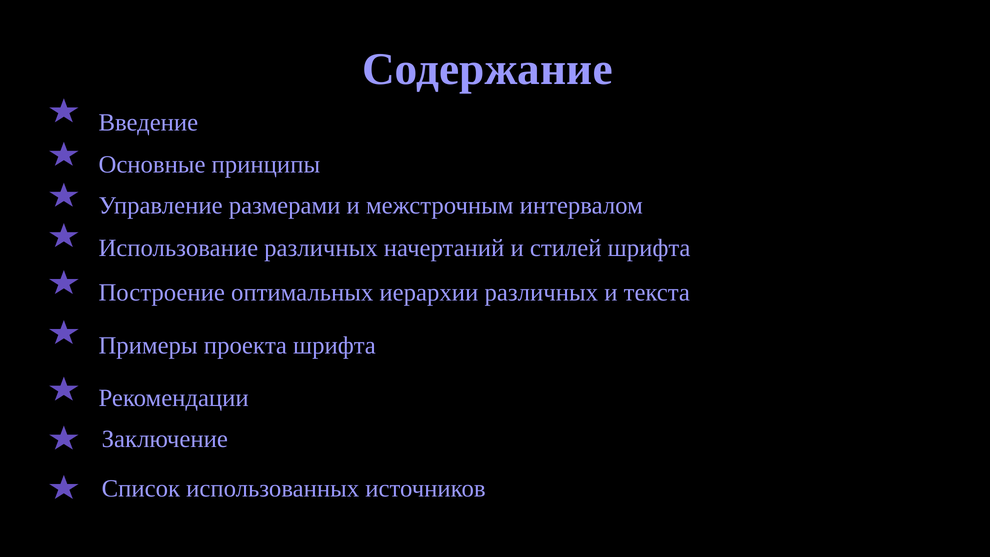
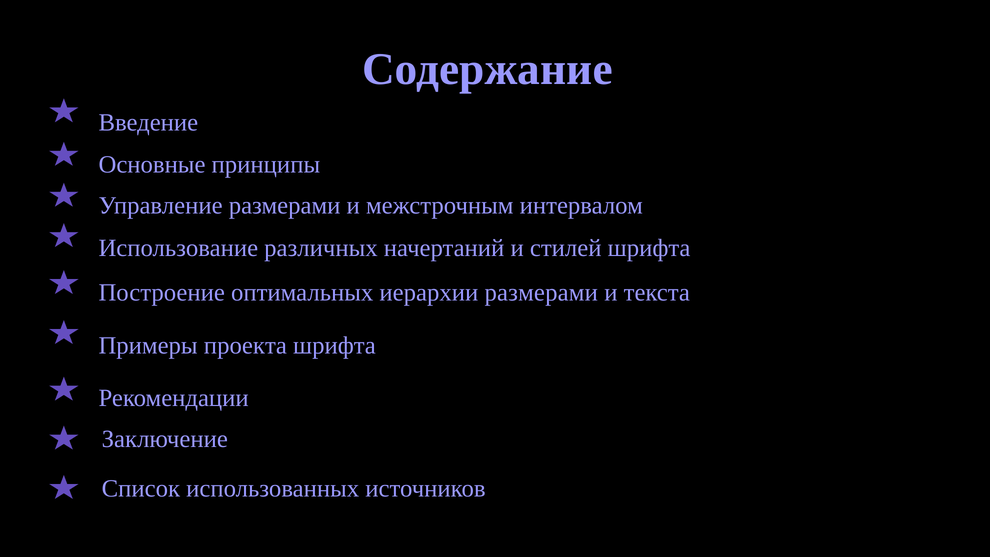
иерархии различных: различных -> размерами (541, 293)
